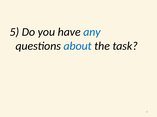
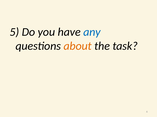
about colour: blue -> orange (78, 46)
